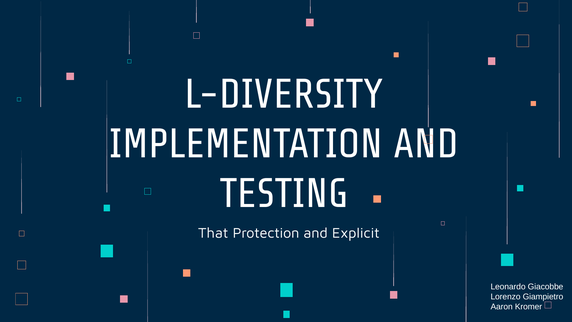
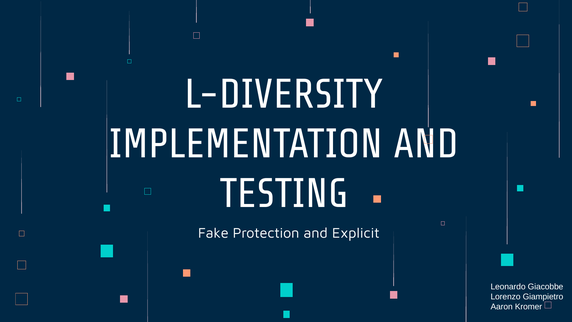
That: That -> Fake (213, 233)
